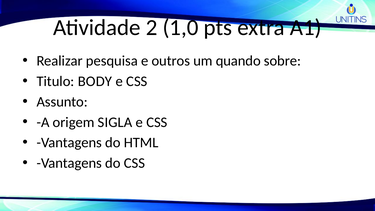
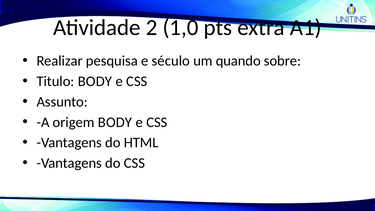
outros: outros -> século (171, 61)
origem SIGLA: SIGLA -> BODY (115, 122)
